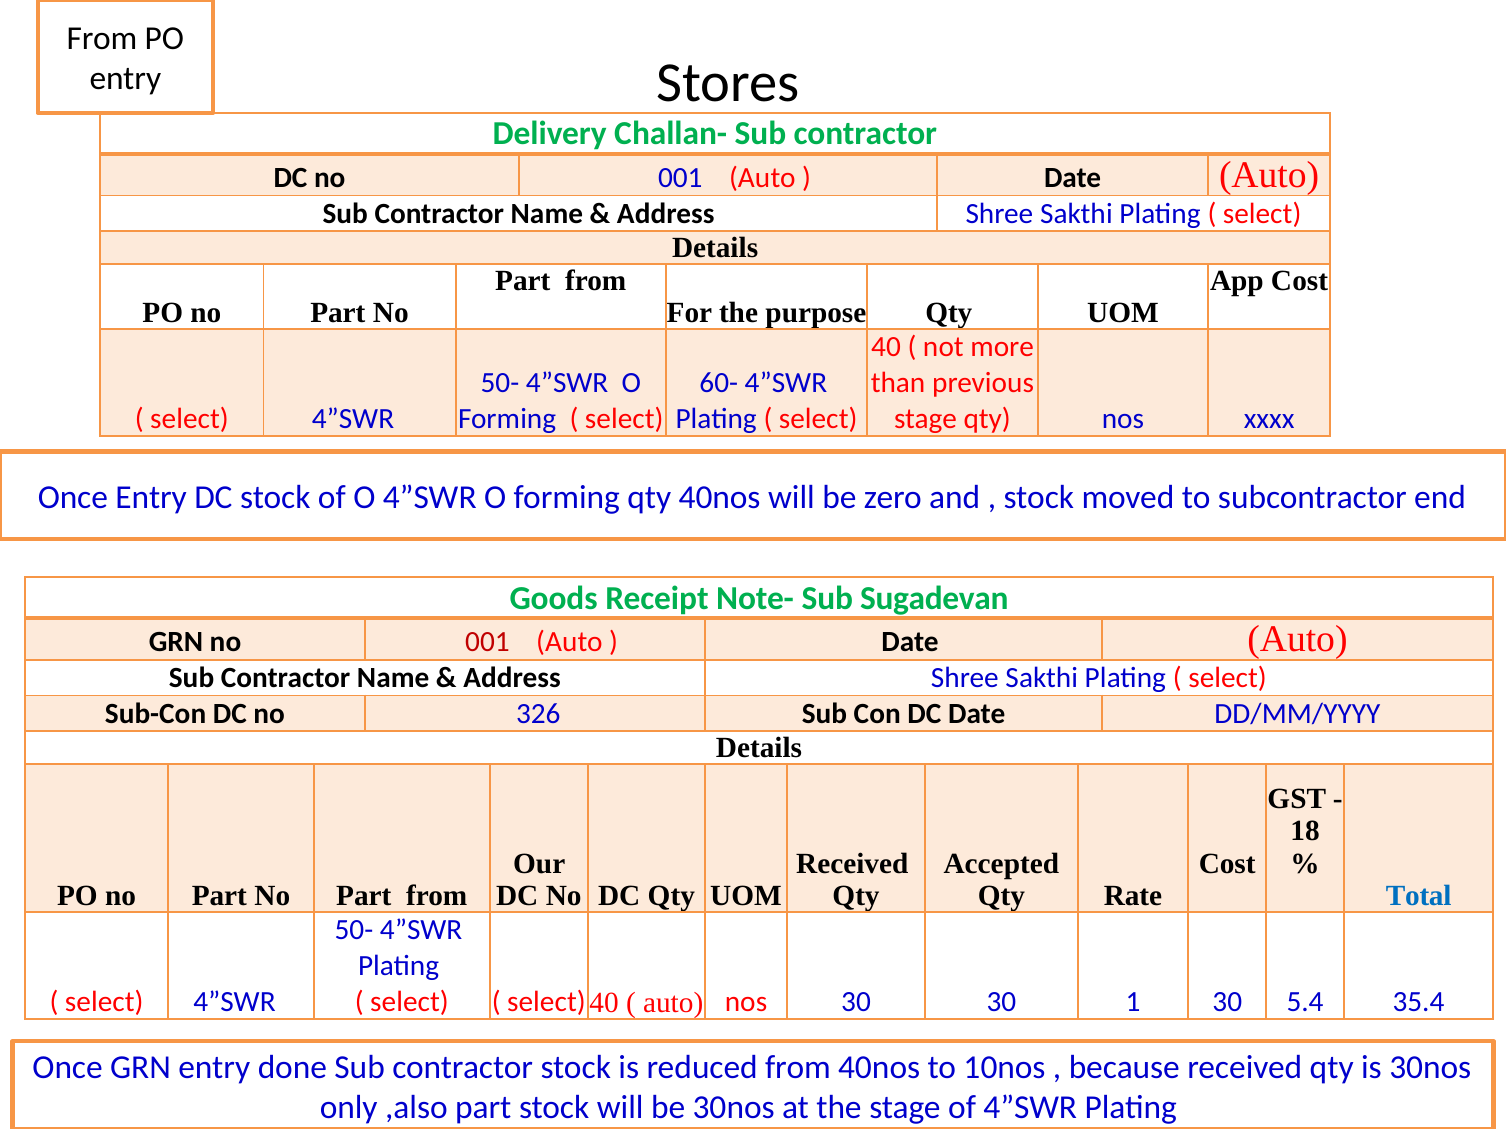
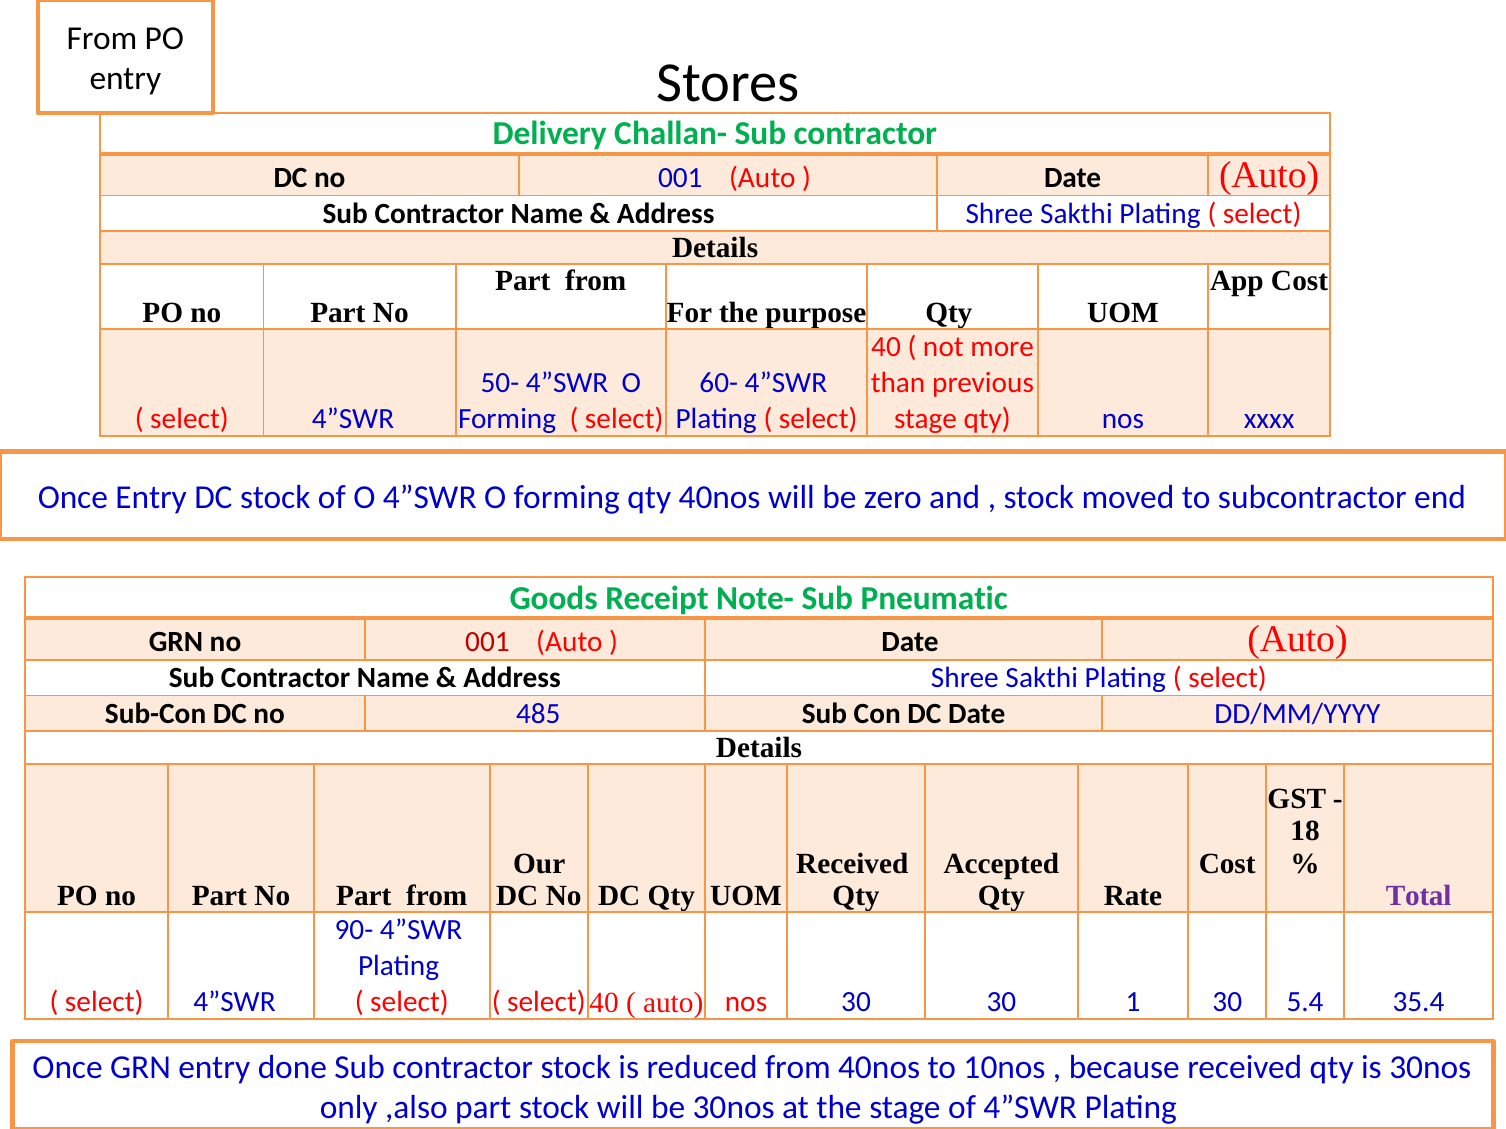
Sugadevan: Sugadevan -> Pneumatic (934, 598)
326: 326 -> 485 (538, 714)
Total colour: blue -> purple (1419, 896)
50-: 50- -> 90- (354, 931)
